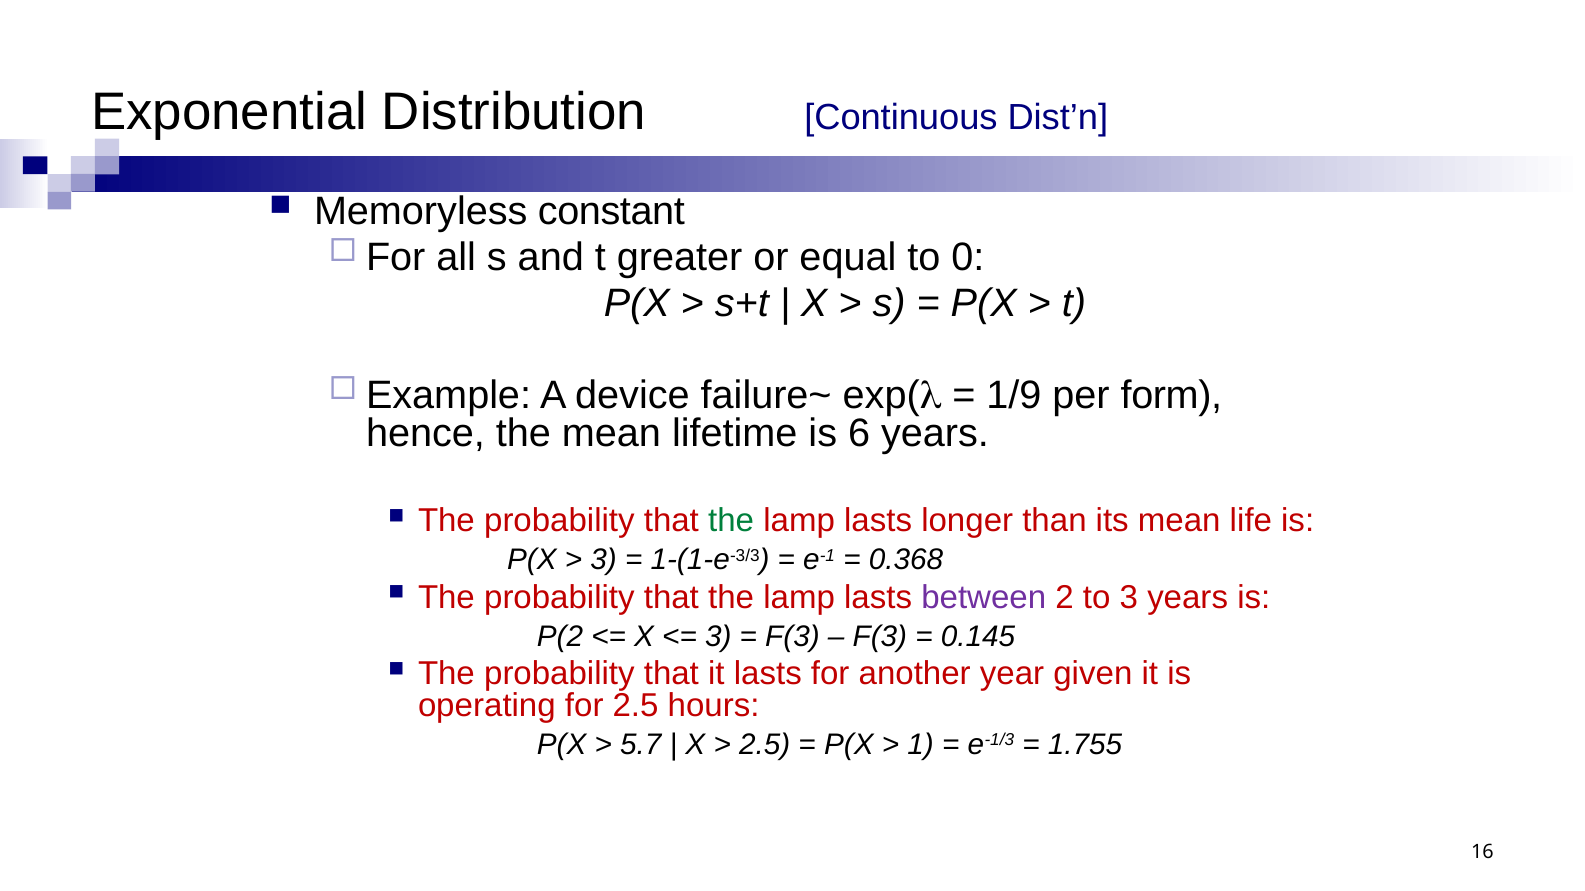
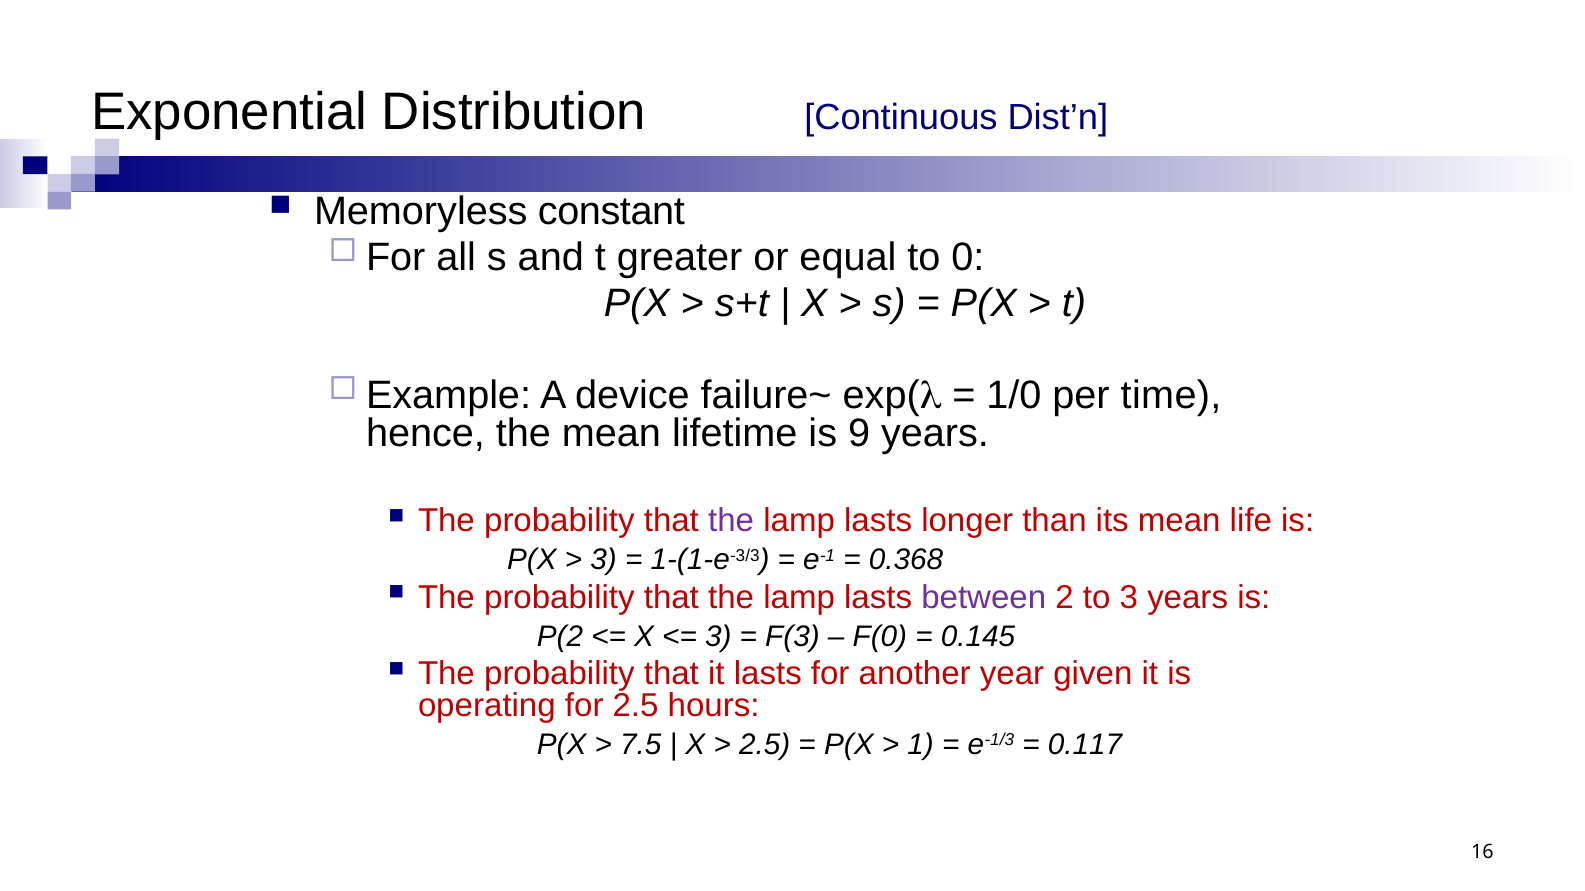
1/9: 1/9 -> 1/0 (1014, 395)
form: form -> time (1171, 395)
6: 6 -> 9 (859, 433)
the colour: green -> purple (731, 521)
F(3: F(3 -> F(0 (880, 637)
5.7: 5.7 -> 7.5 (641, 746)
1.755: 1.755 -> 0.117 (1085, 746)
